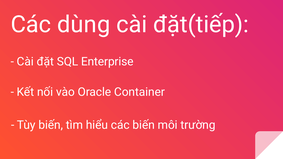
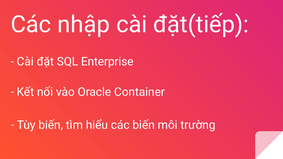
dùng: dùng -> nhập (84, 25)
